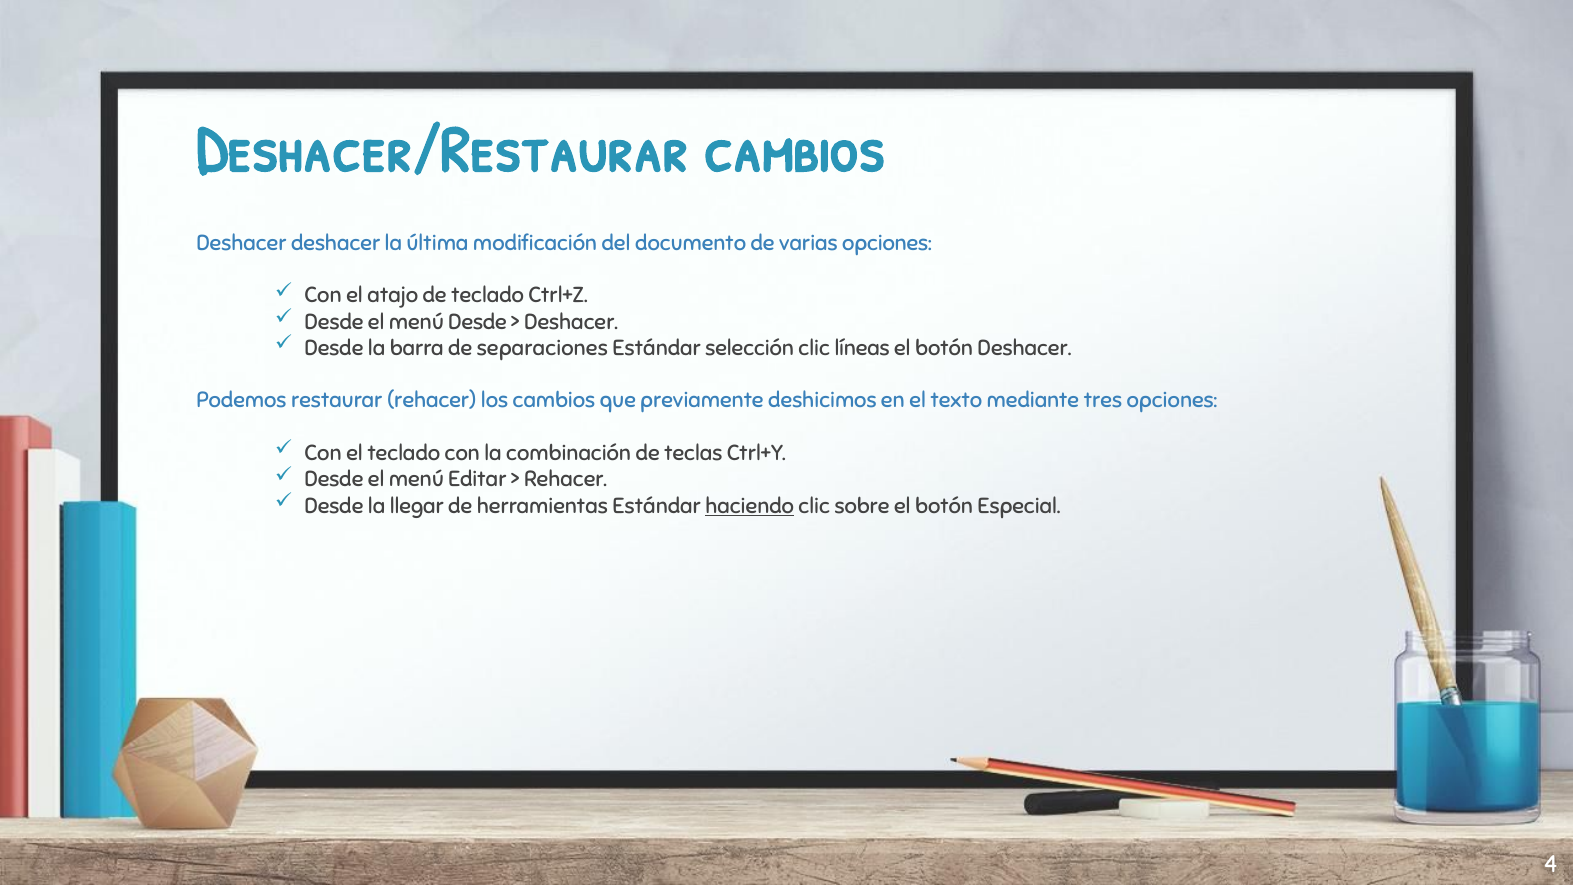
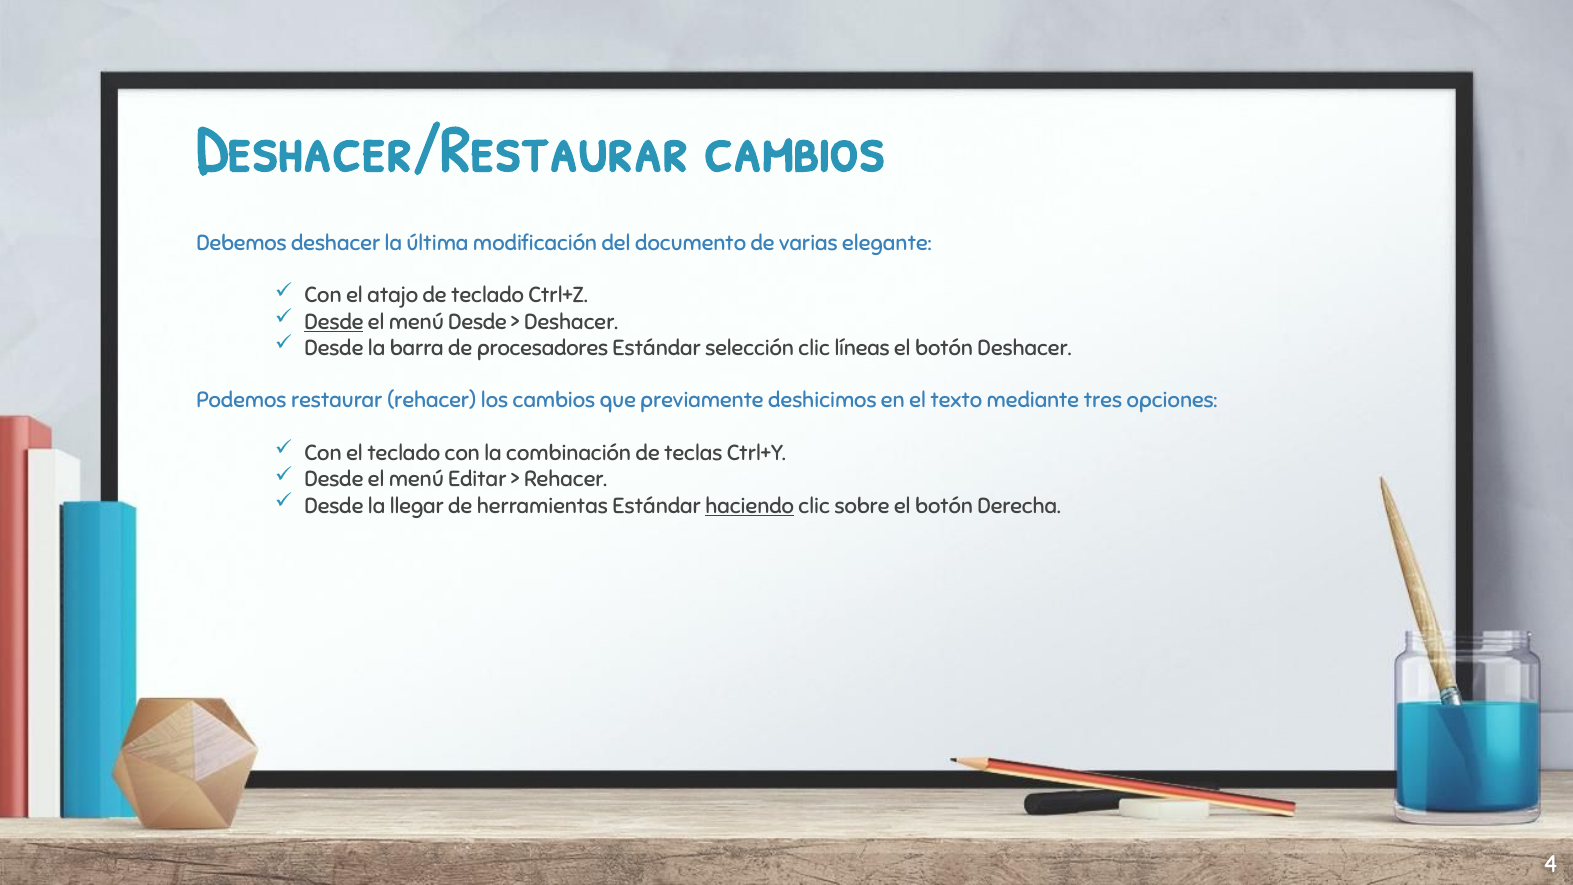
Deshacer: Deshacer -> Debemos (241, 243)
varias opciones: opciones -> elegante (887, 243)
Desde underline: none -> present (334, 322)
separaciones: separaciones -> procesadores (542, 348)
Especial: Especial -> Derecha (1019, 506)
